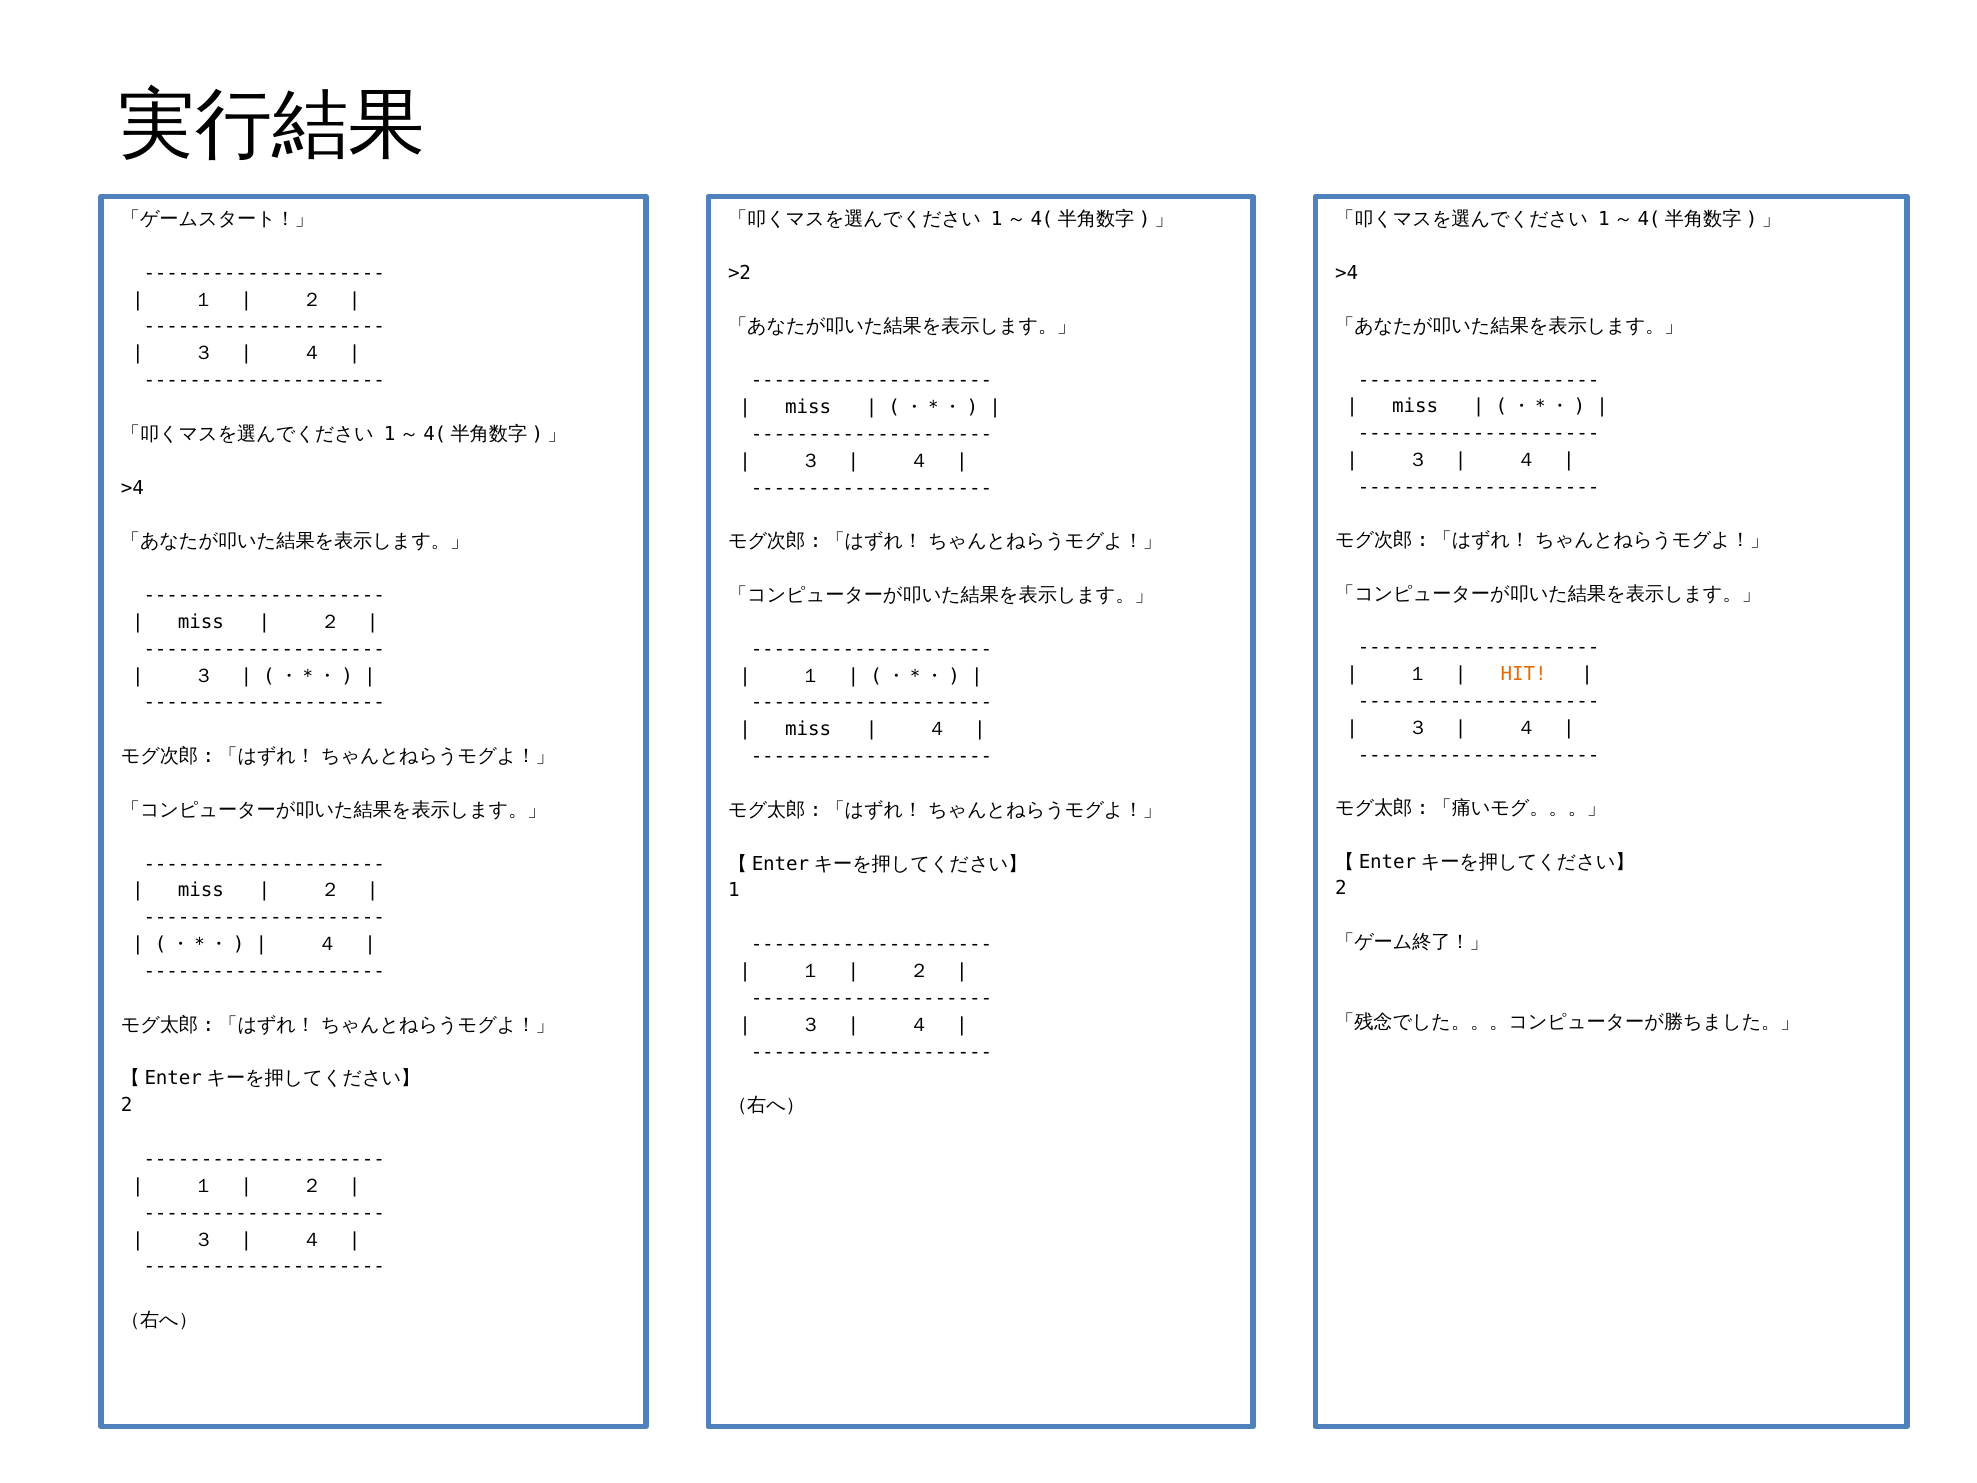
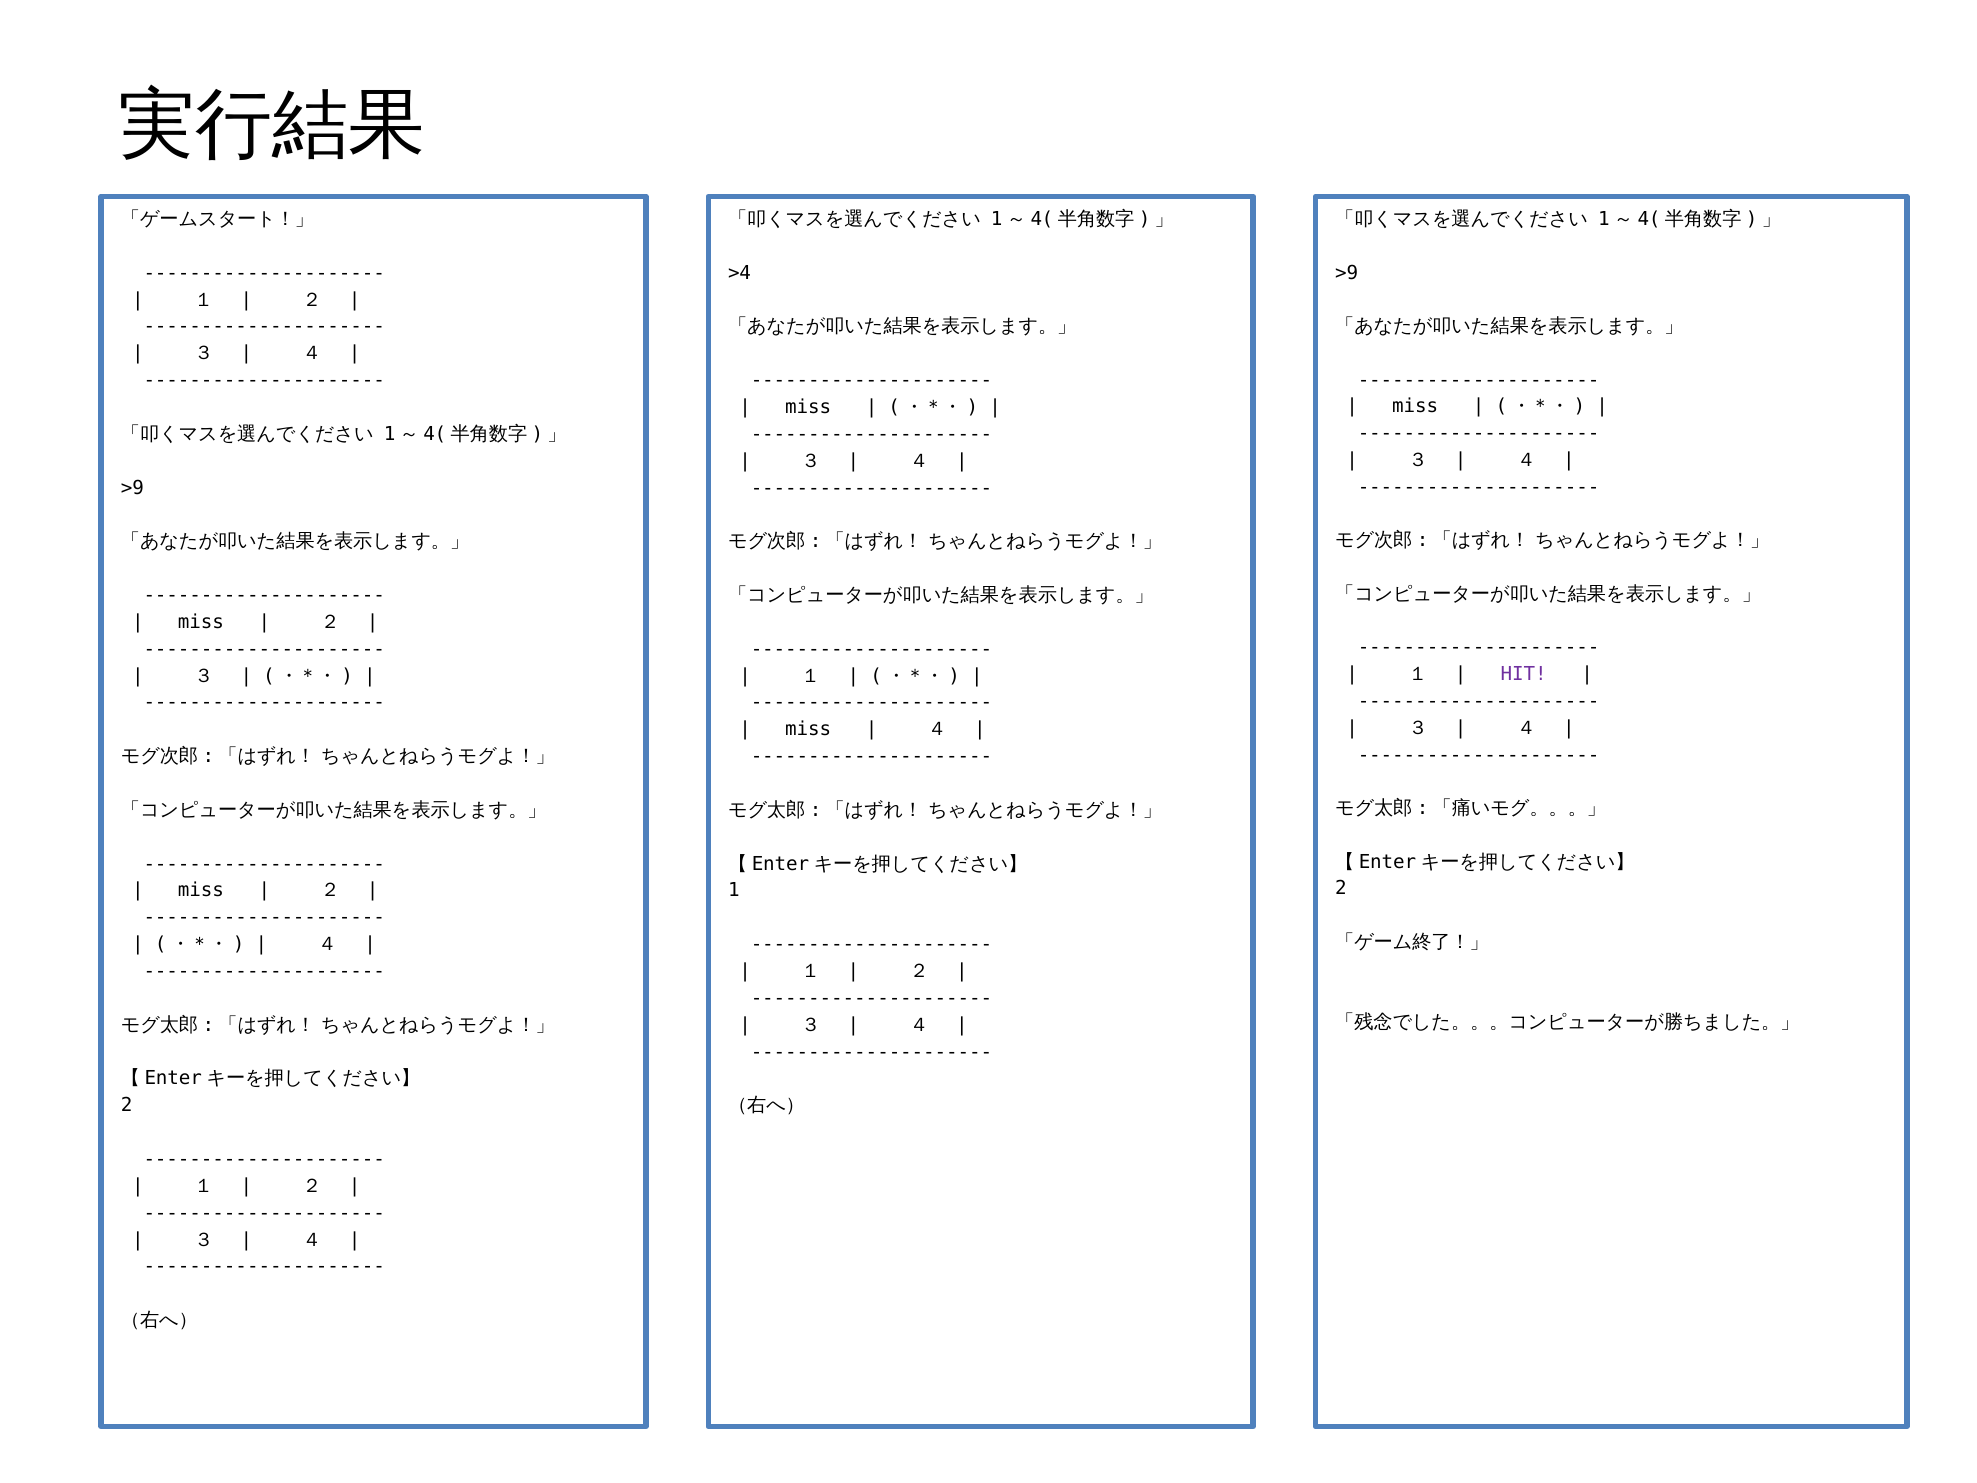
>4: >4 -> >9 (1347, 273)
>2: >2 -> >4 (740, 273)
>4: >4 -> >9 (132, 488)
HIT colour: orange -> purple (1524, 674)
